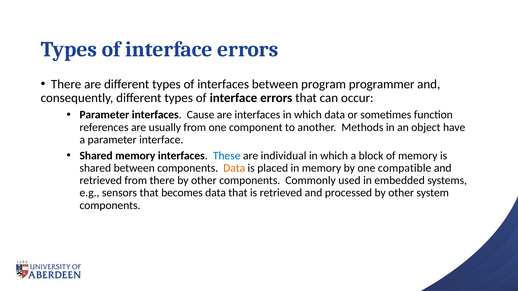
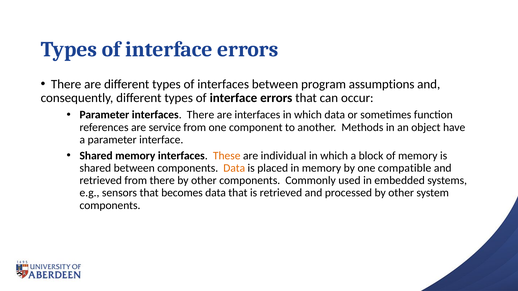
programmer: programmer -> assumptions (382, 84)
interfaces Cause: Cause -> There (201, 115)
usually: usually -> service (165, 127)
These colour: blue -> orange (227, 156)
